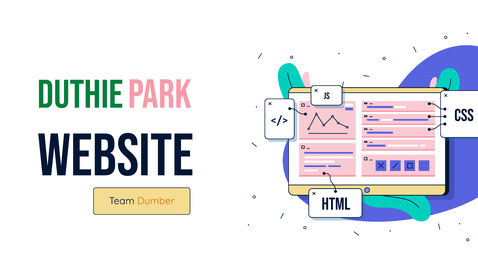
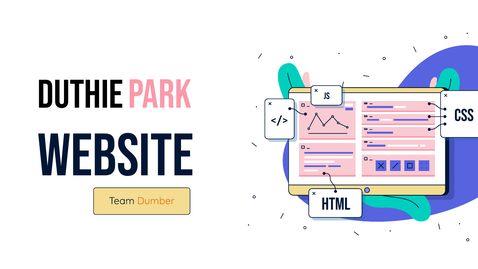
Duthie colour: green -> black (80, 95)
